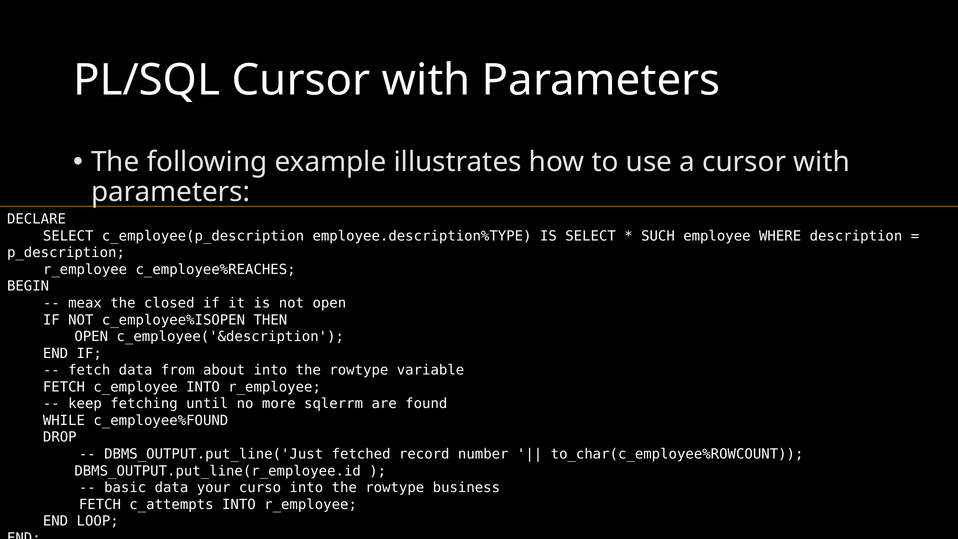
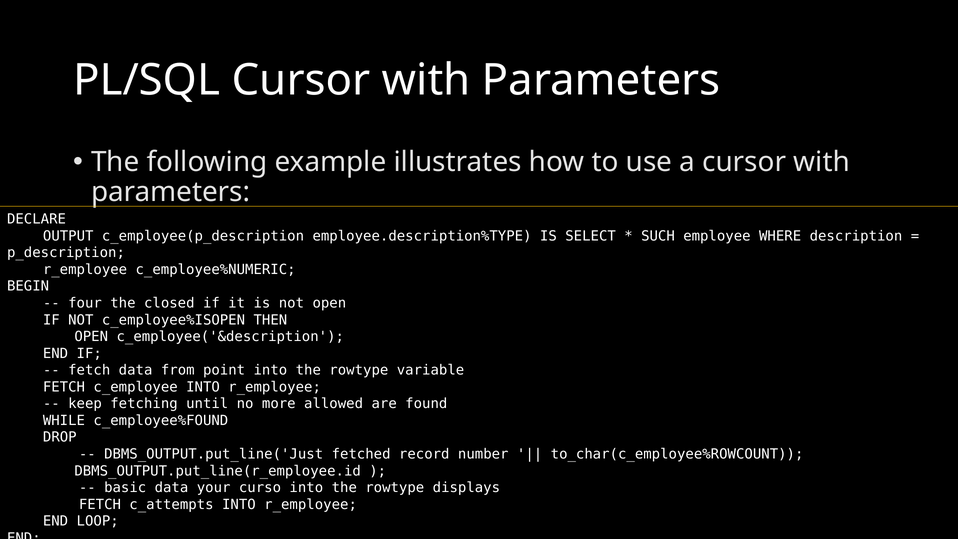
SELECT: SELECT -> OUTPUT (68, 236)
c_employee%REACHES: c_employee%REACHES -> c_employee%NUMERIC (216, 269)
meax: meax -> four (85, 303)
about: about -> point (224, 370)
sqlerrm: sqlerrm -> allowed (334, 404)
business: business -> displays (466, 488)
